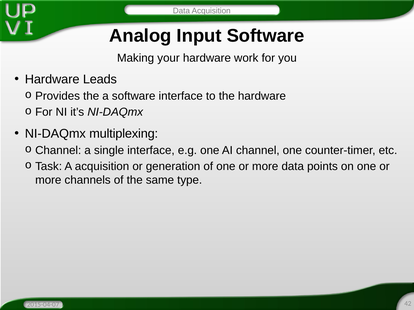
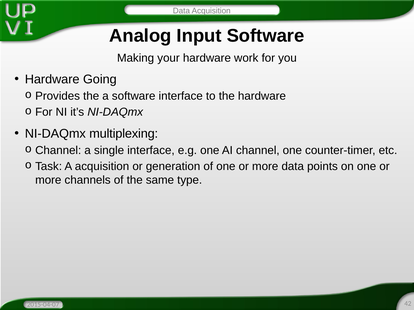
Leads: Leads -> Going (100, 80)
